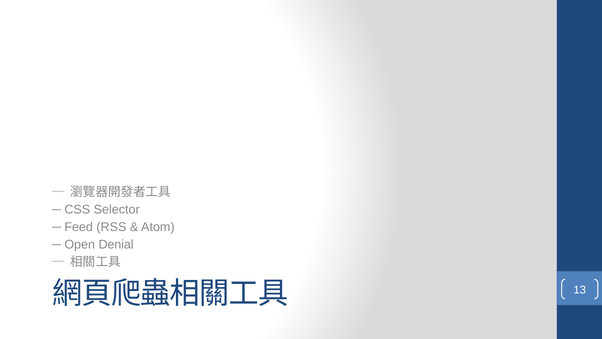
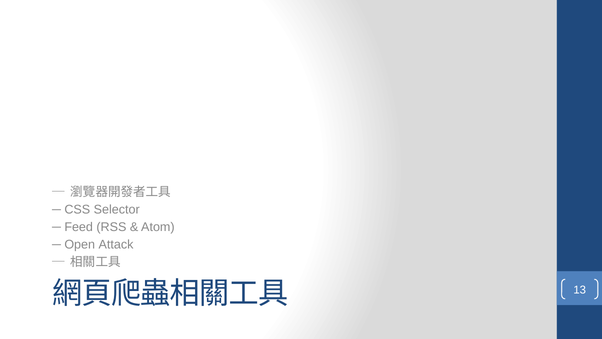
Denial: Denial -> Attack (116, 244)
